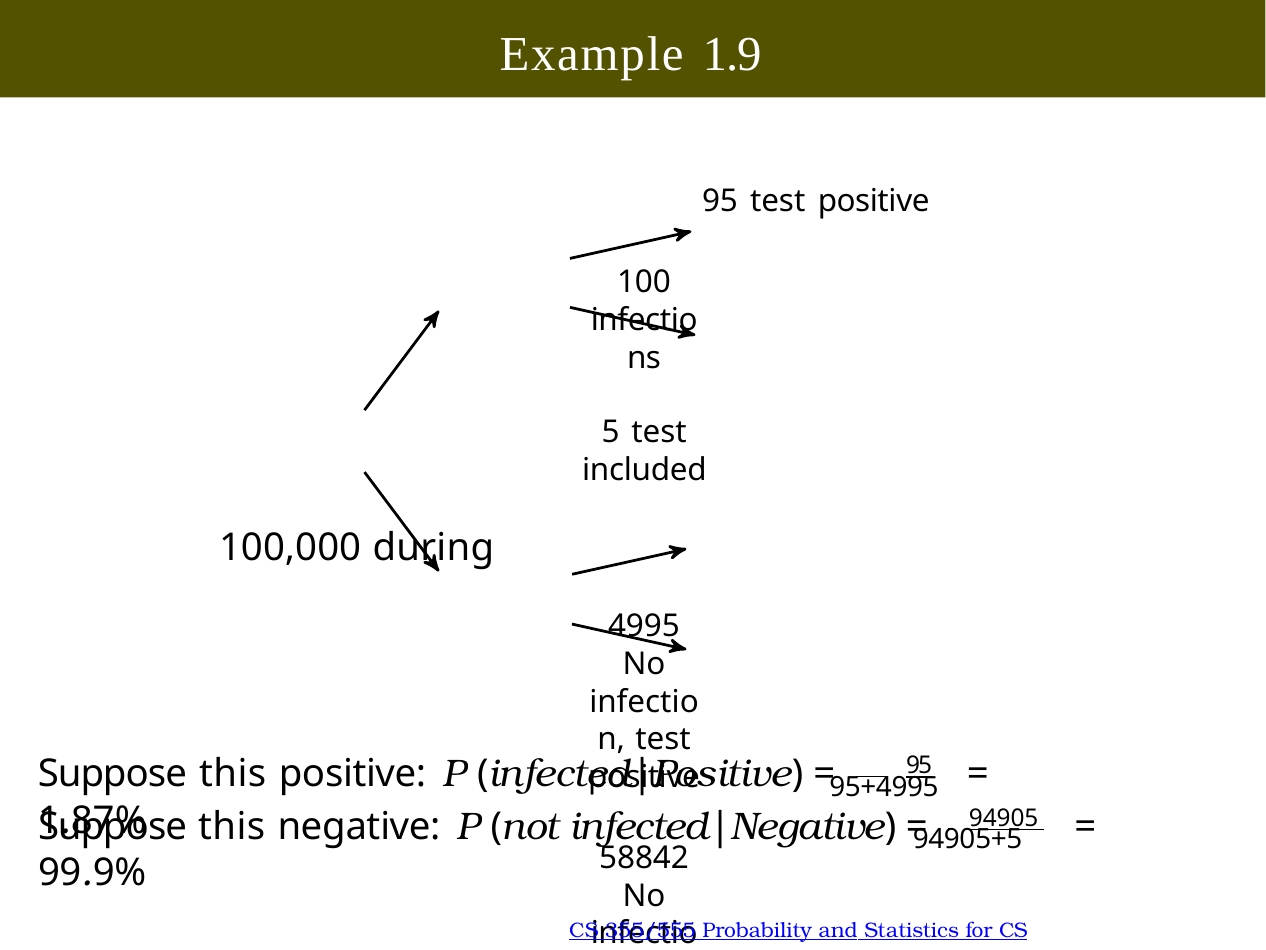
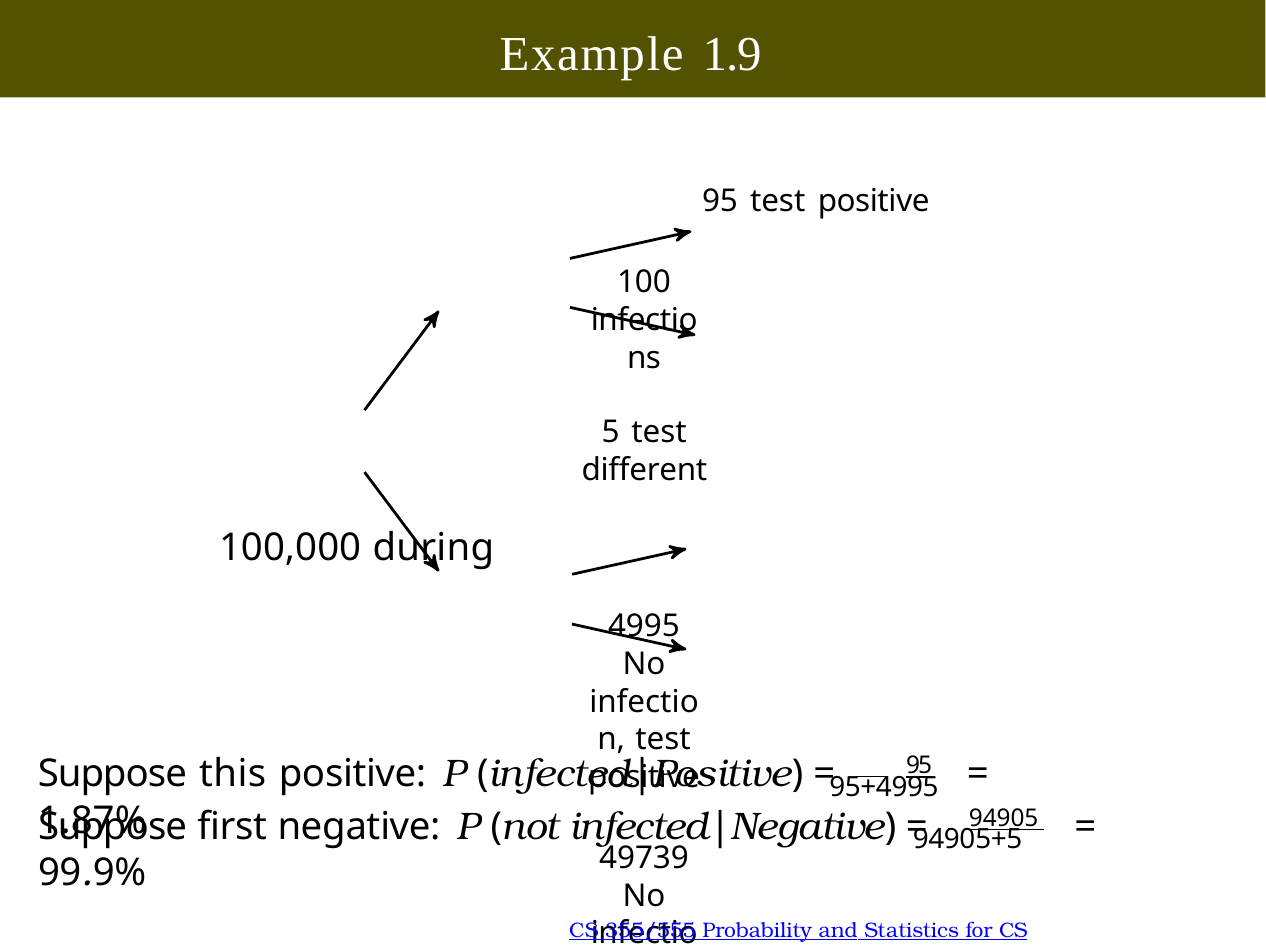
included: included -> different (644, 470)
this: this -> first (232, 827)
58842: 58842 -> 49739 (644, 858)
